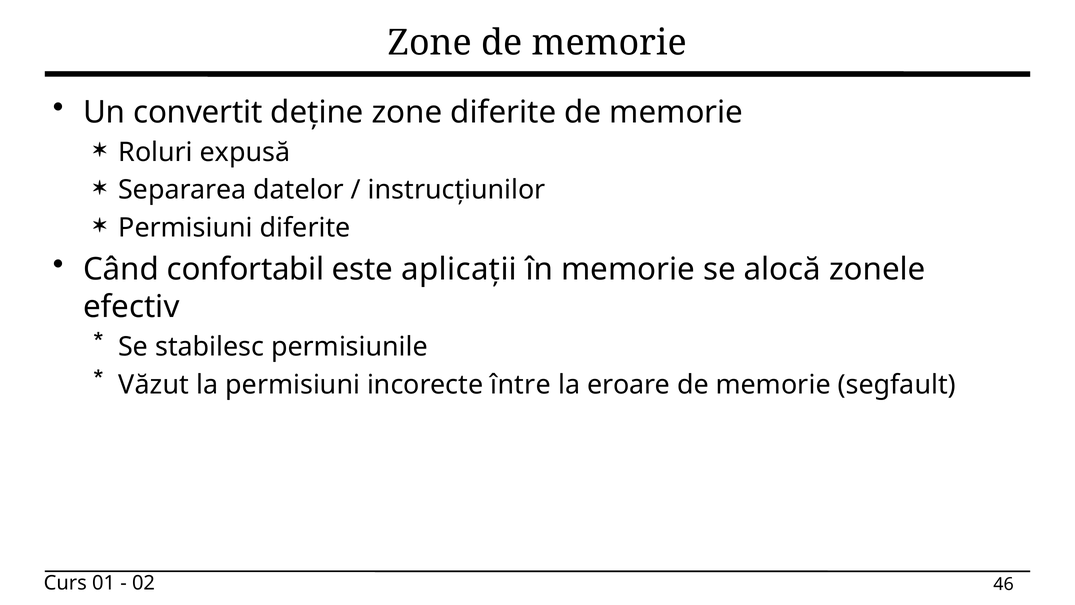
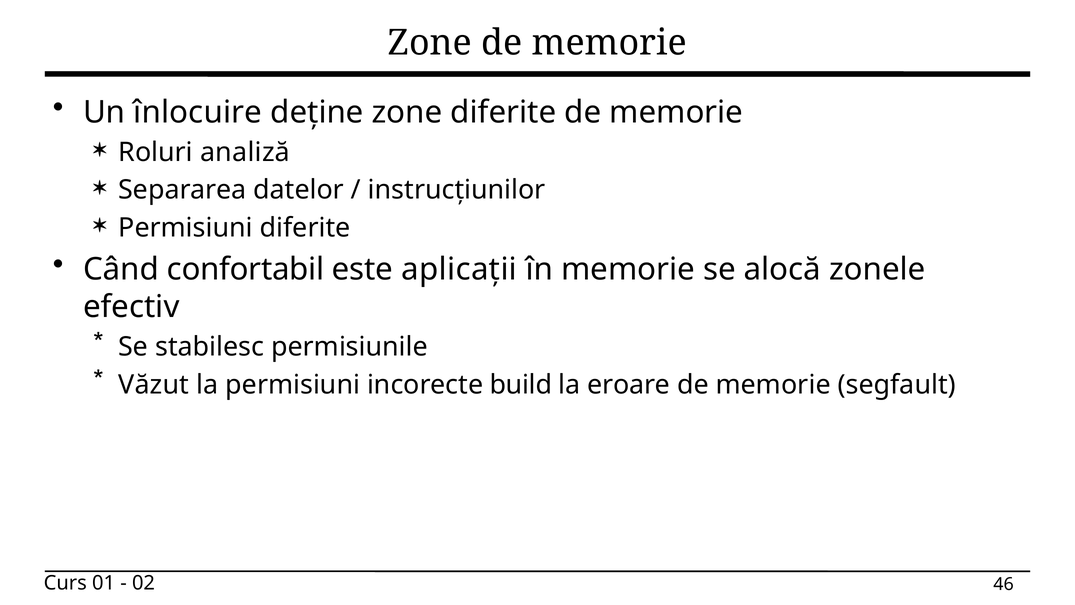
convertit: convertit -> înlocuire (198, 112)
expusă: expusă -> analiză (245, 152)
între: între -> build (521, 384)
